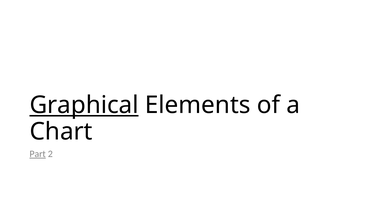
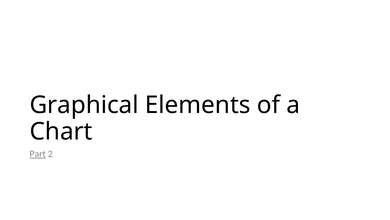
Graphical underline: present -> none (84, 105)
